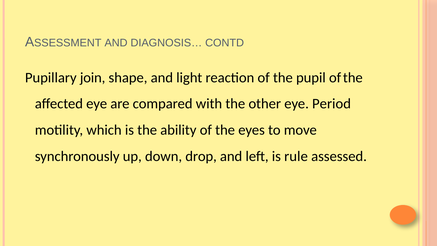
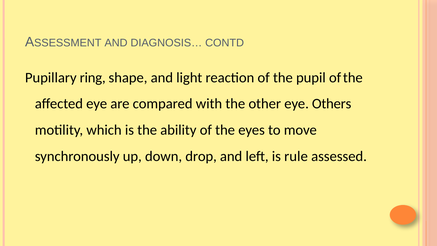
join: join -> ring (93, 77)
Period: Period -> Others (332, 104)
